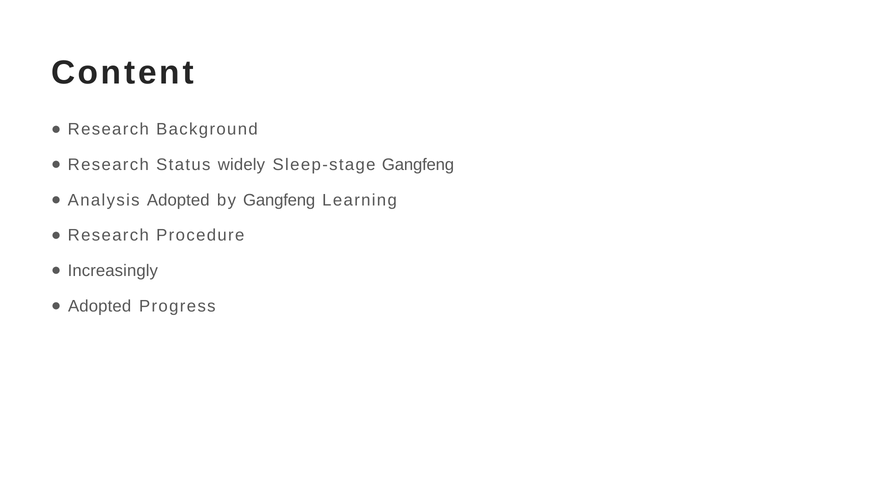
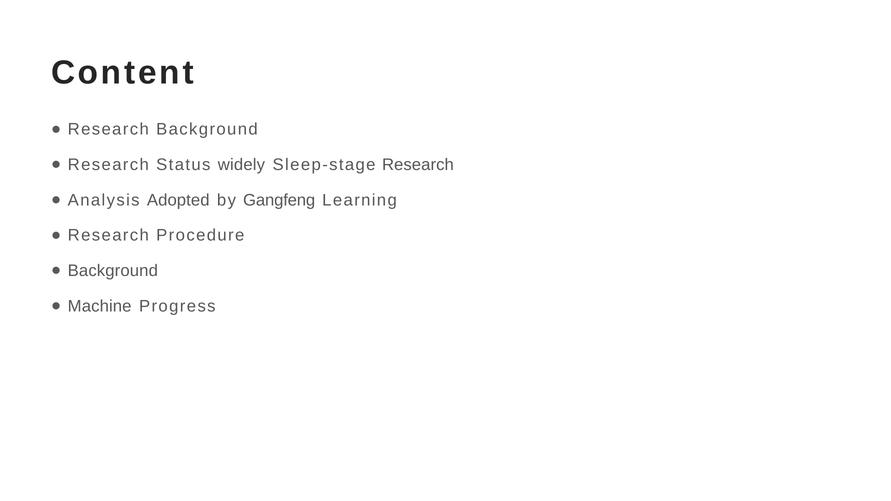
Sleep-stage Gangfeng: Gangfeng -> Research (418, 165)
Increasingly: Increasingly -> Background (113, 271)
Adopted: Adopted -> Machine (100, 306)
